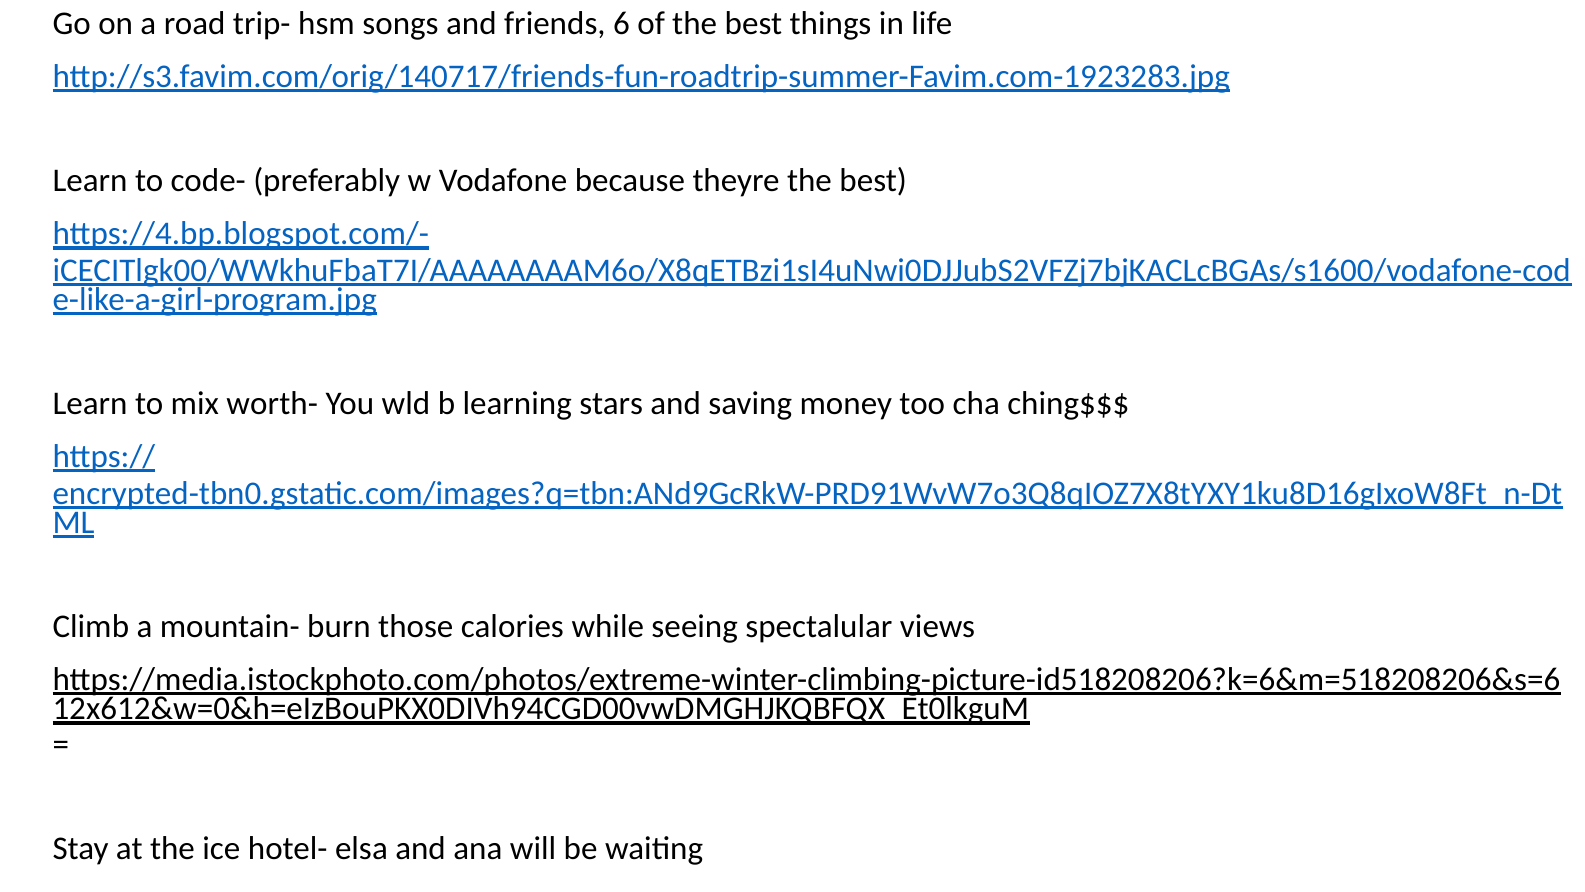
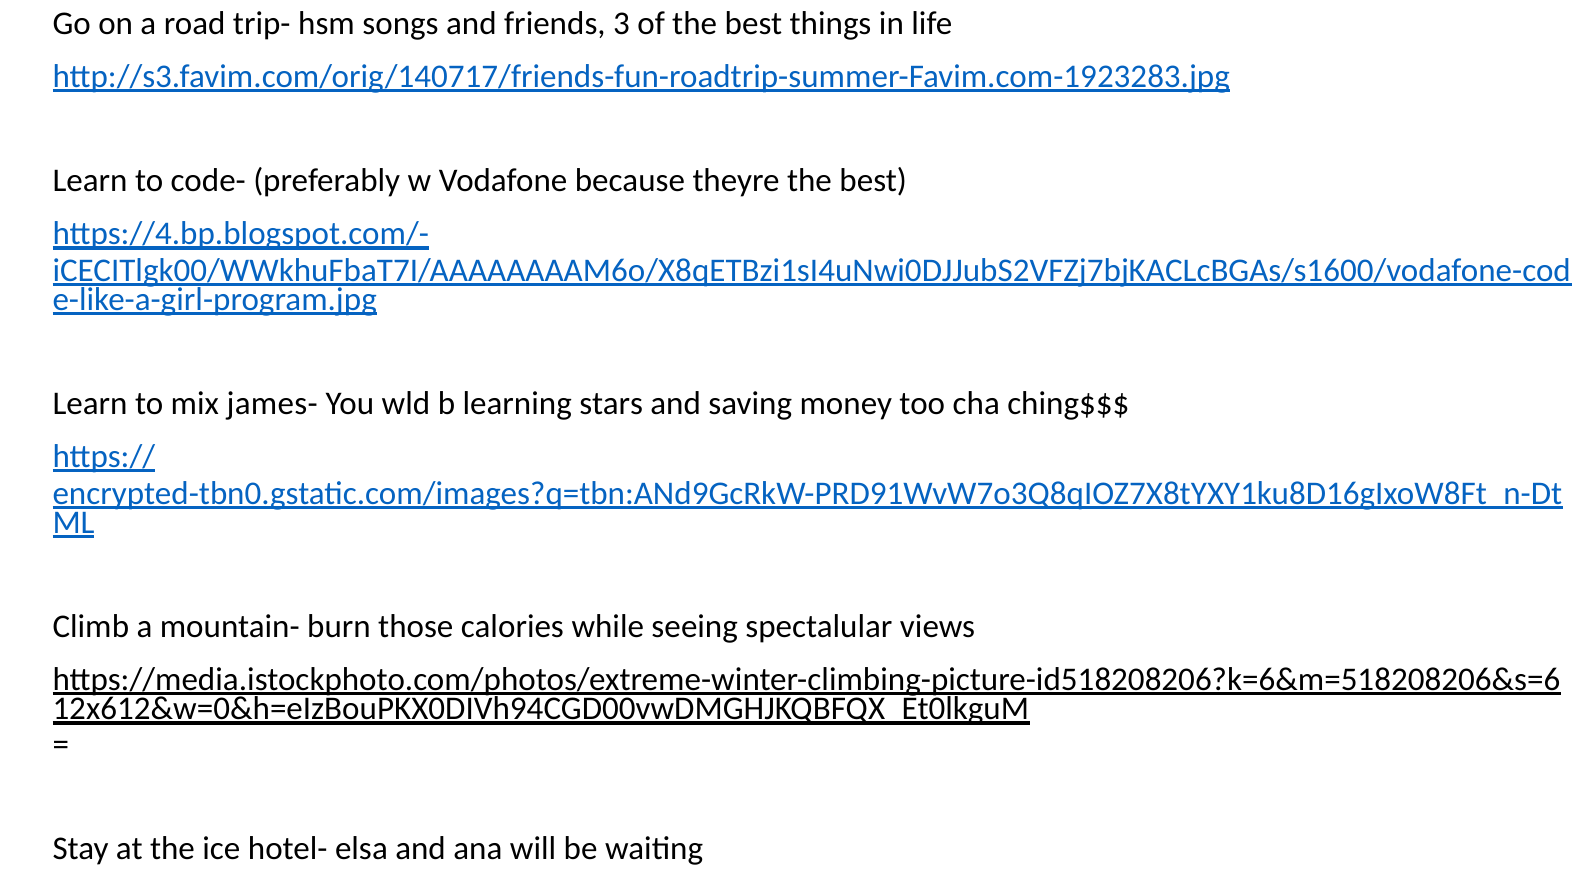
6: 6 -> 3 (621, 24)
worth-: worth- -> james- (272, 404)
